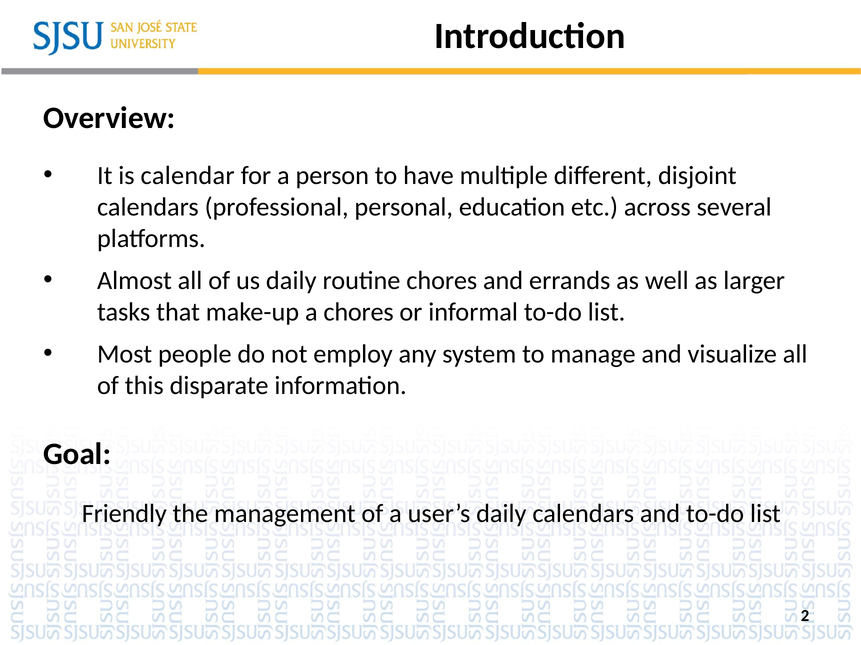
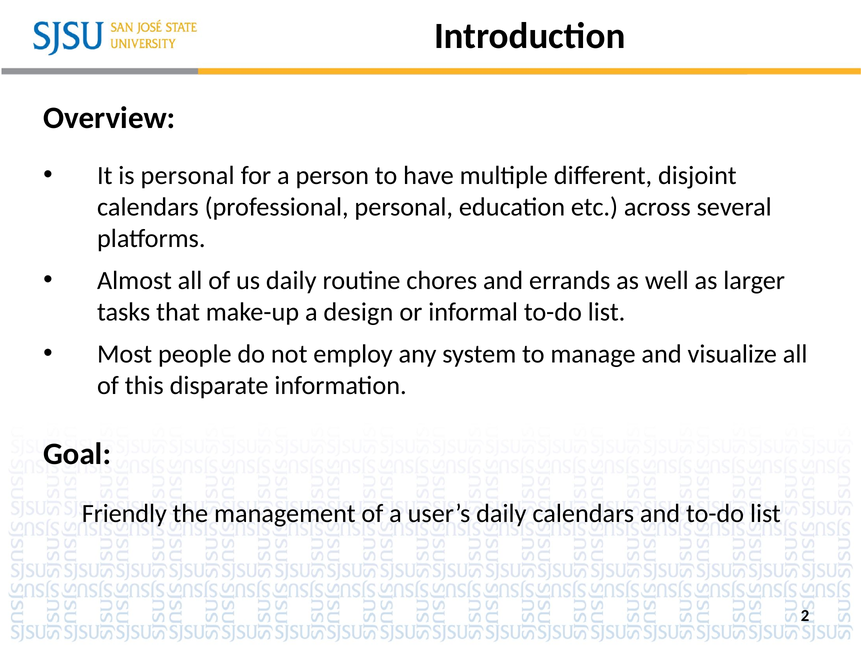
is calendar: calendar -> personal (188, 176)
a chores: chores -> design (358, 313)
